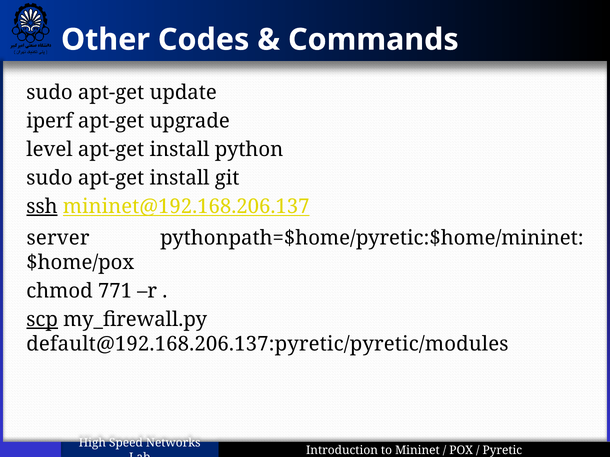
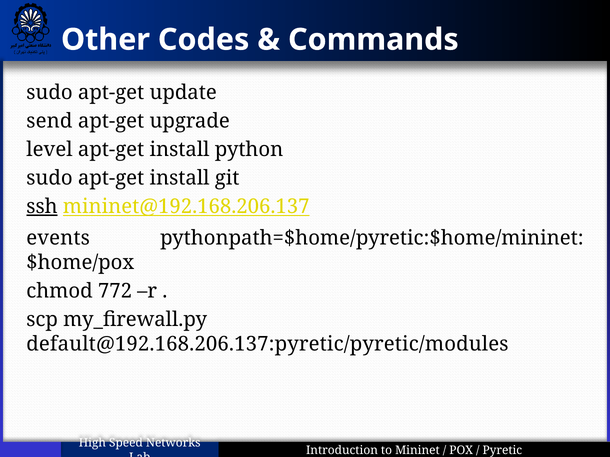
iperf: iperf -> send (49, 121)
server: server -> events (58, 239)
771: 771 -> 772 (115, 291)
scp underline: present -> none (42, 320)
